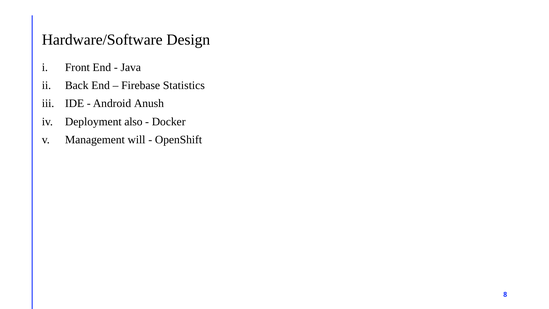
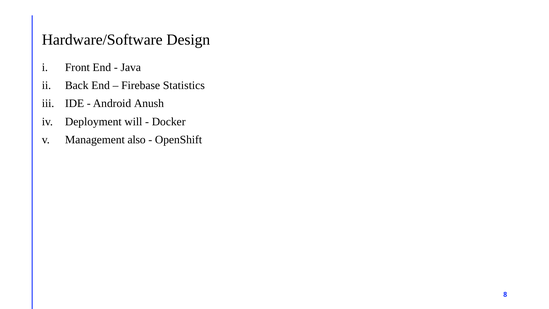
also: also -> will (133, 122)
will: will -> also (137, 140)
